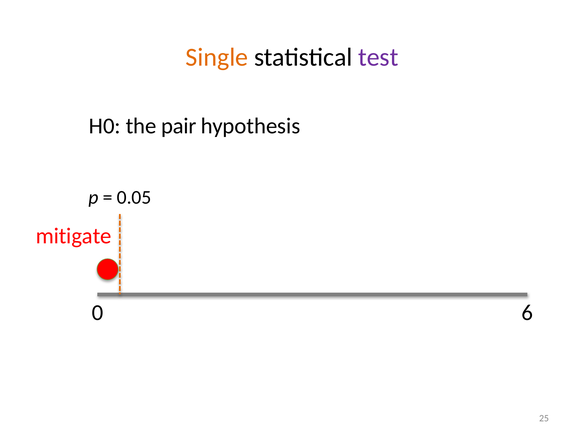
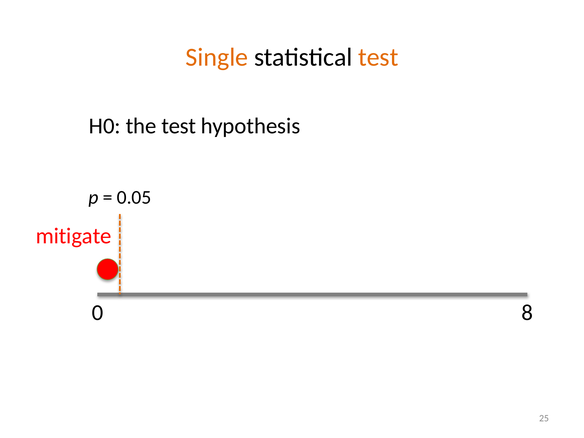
test colour: purple -> orange (378, 57)
the pair: pair -> test (179, 126)
6: 6 -> 8 (527, 313)
